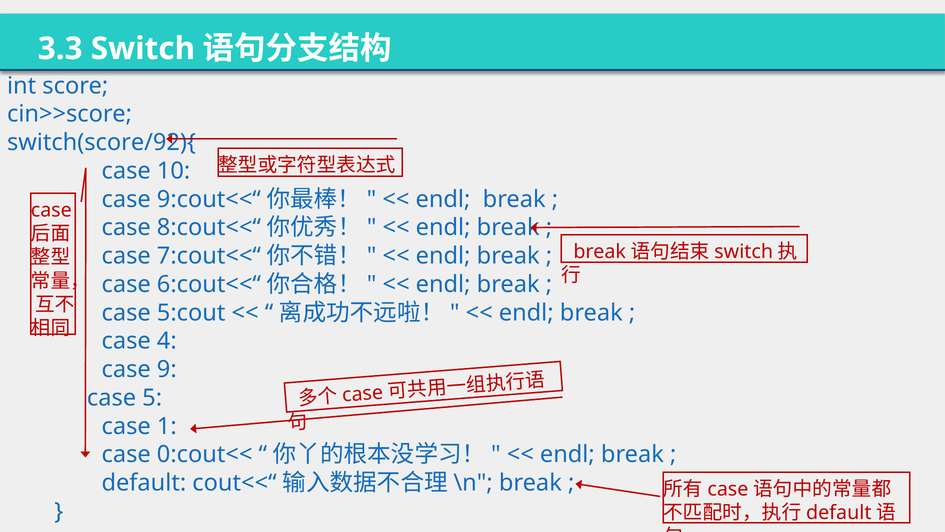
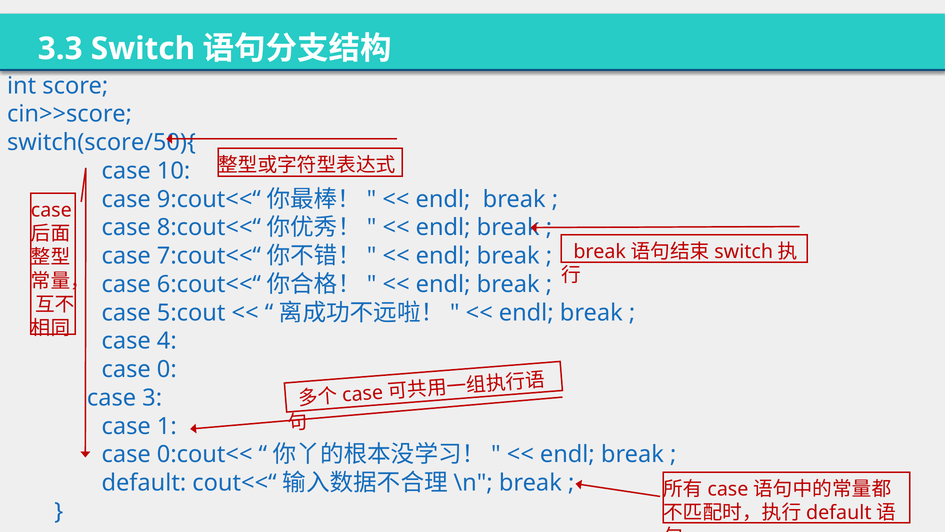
switch(score/92){: switch(score/92){ -> switch(score/50){ (101, 142)
9: 9 -> 0 (167, 369)
5: 5 -> 3 (152, 398)
